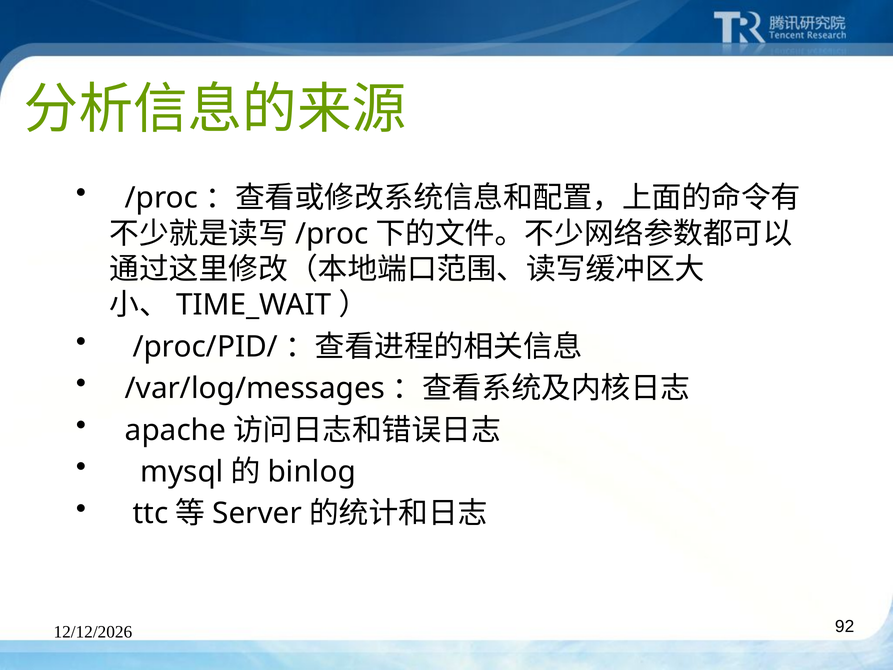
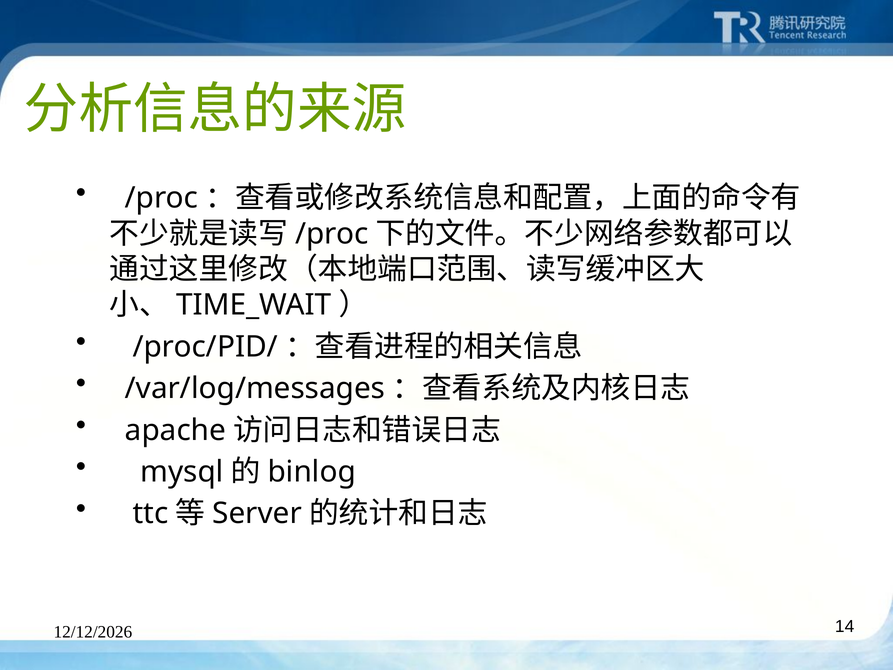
92: 92 -> 14 (845, 626)
